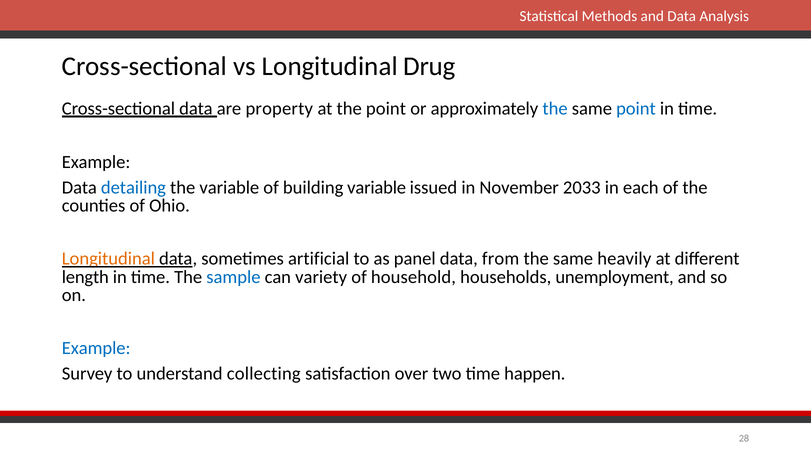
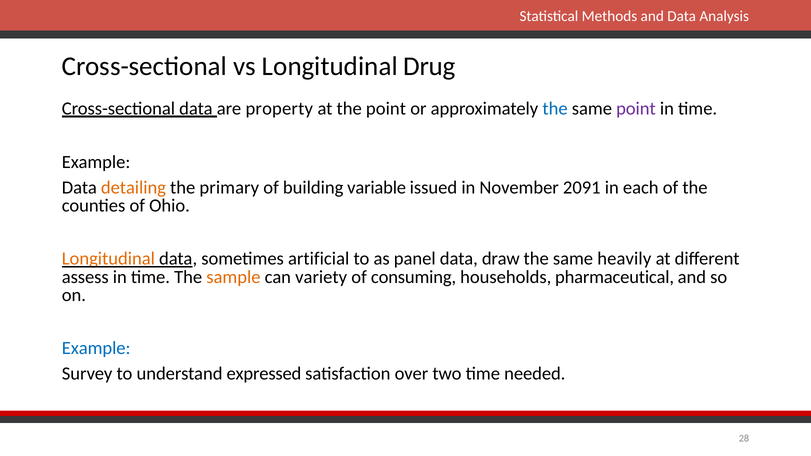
point colour: blue -> purple (636, 109)
detailing colour: blue -> orange (133, 188)
the variable: variable -> primary (229, 188)
2033: 2033 -> 2091 (582, 188)
from: from -> draw (501, 259)
length: length -> assess (85, 277)
sample colour: blue -> orange (233, 277)
household: household -> consuming (414, 277)
unemployment: unemployment -> pharmaceutical (615, 277)
collecting: collecting -> expressed (264, 374)
happen: happen -> needed (535, 374)
